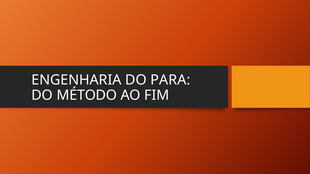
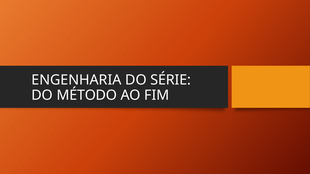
PARA: PARA -> SÉRIE (171, 80)
